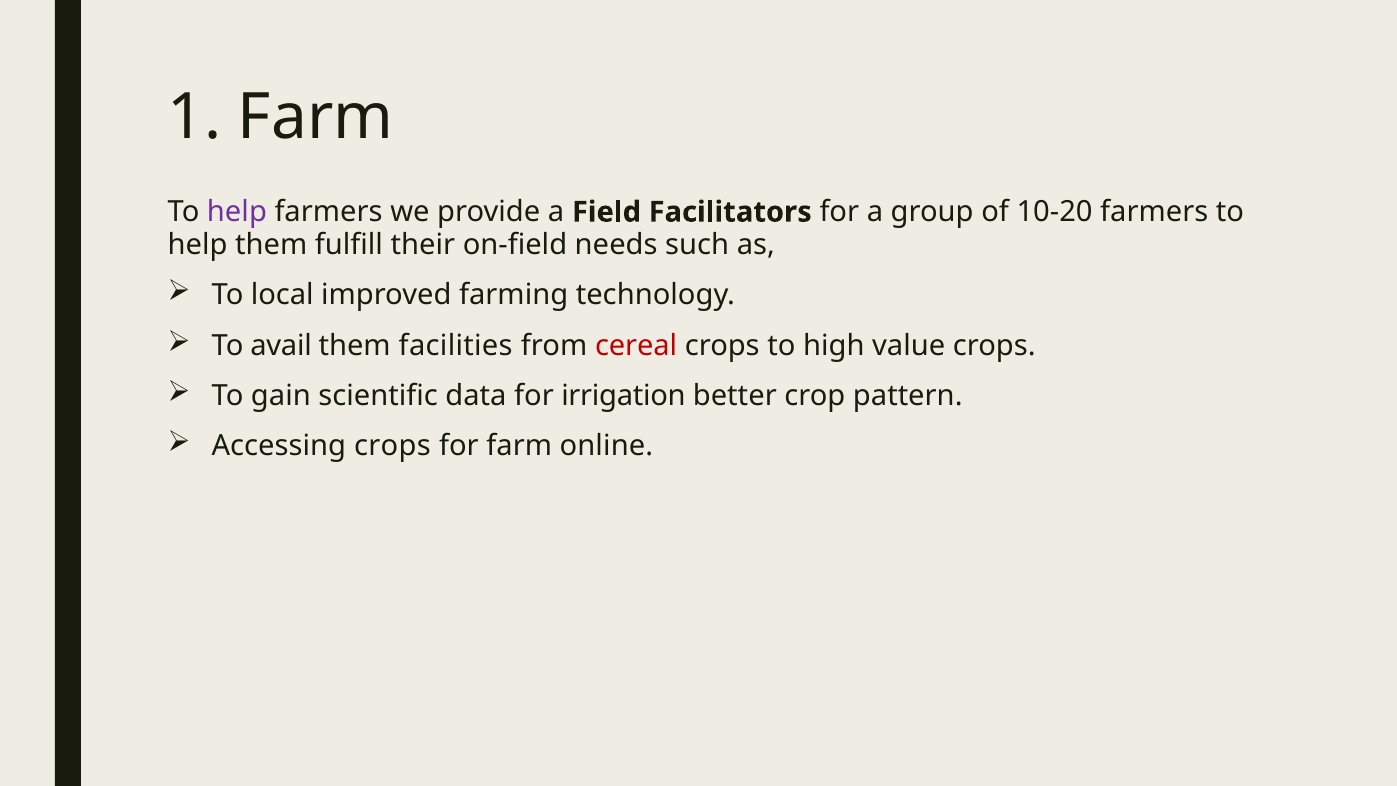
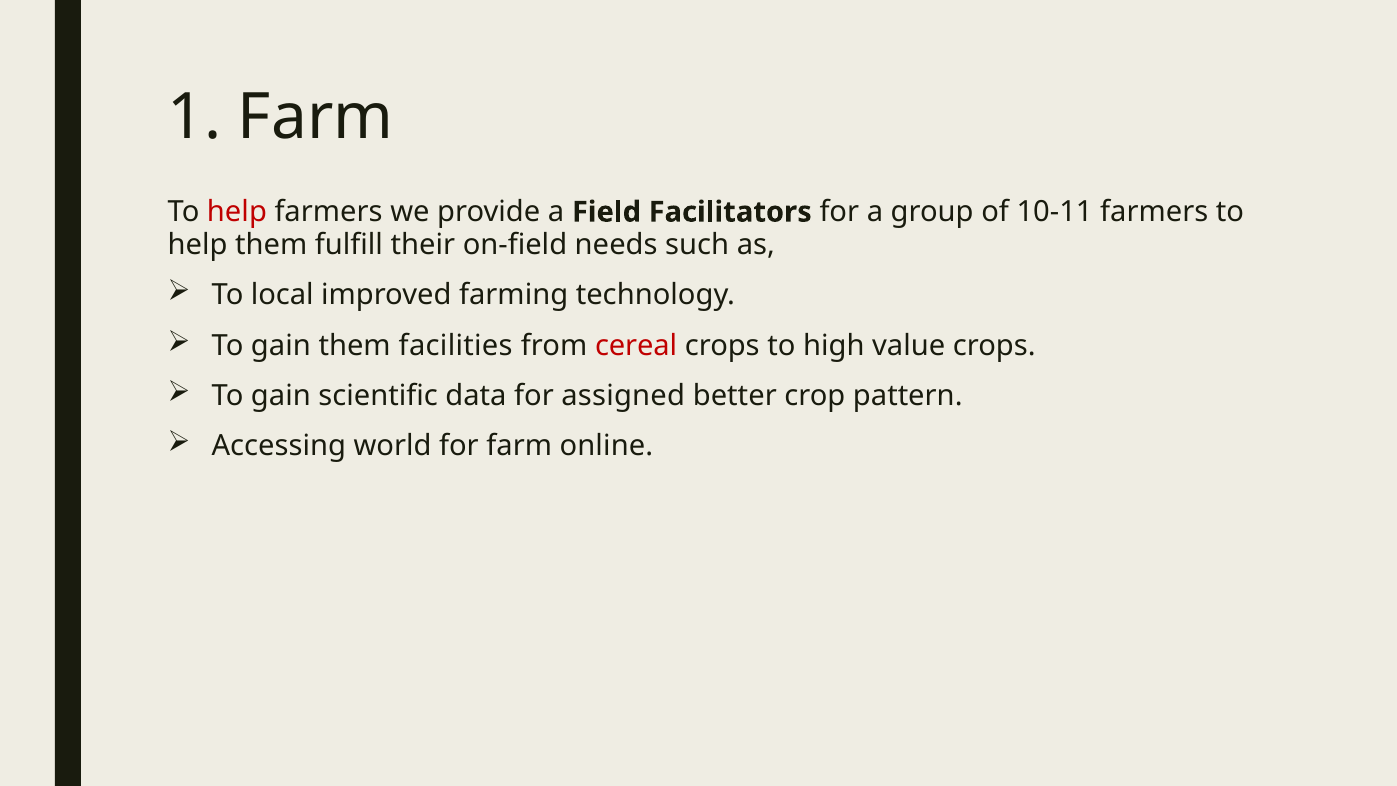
help colour: purple -> red (237, 212)
10-20: 10-20 -> 10-11 (1055, 212)
avail: avail -> gain (281, 345)
irrigation: irrigation -> assigned (623, 396)
Accessing crops: crops -> world (393, 446)
